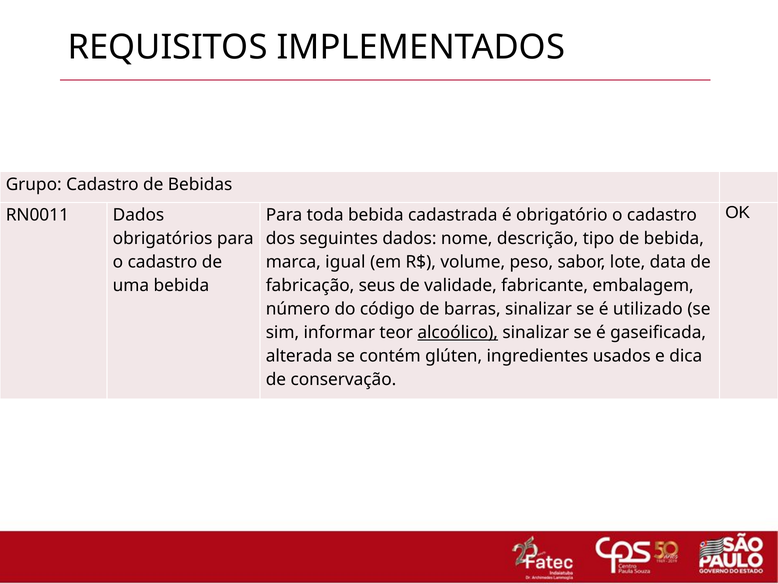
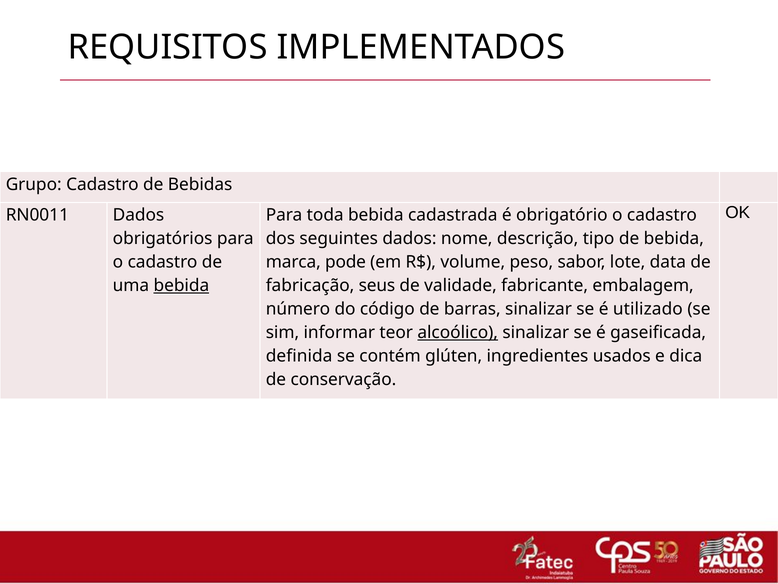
igual: igual -> pode (346, 262)
bebida underline: none -> present (181, 285)
alterada: alterada -> definida (299, 356)
